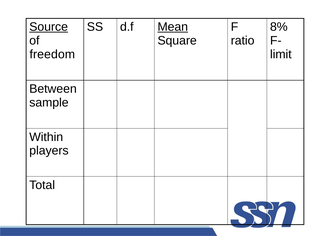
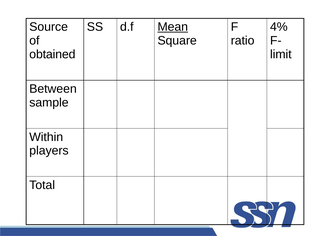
Source underline: present -> none (49, 27)
8%: 8% -> 4% (279, 27)
freedom: freedom -> obtained (52, 54)
